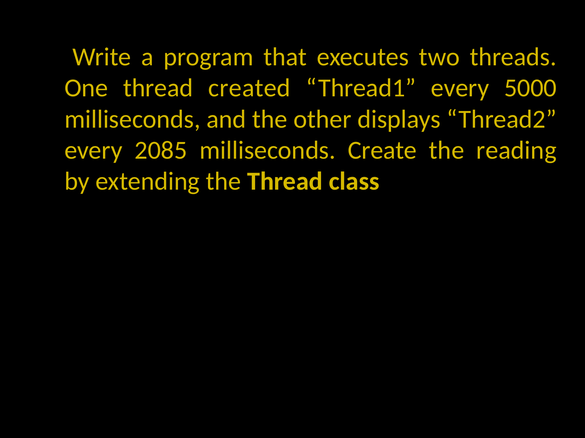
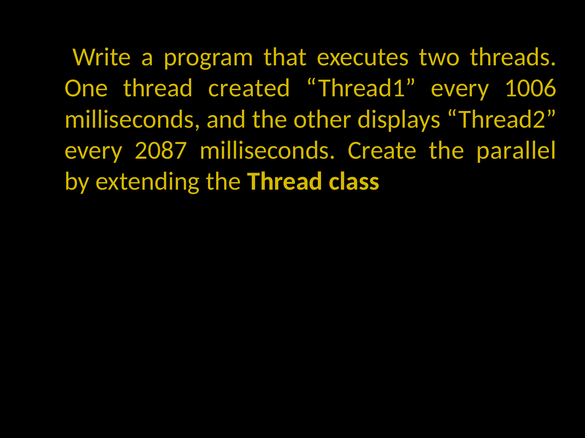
5000: 5000 -> 1006 (530, 88)
2085: 2085 -> 2087 (161, 151)
reading: reading -> parallel (516, 151)
